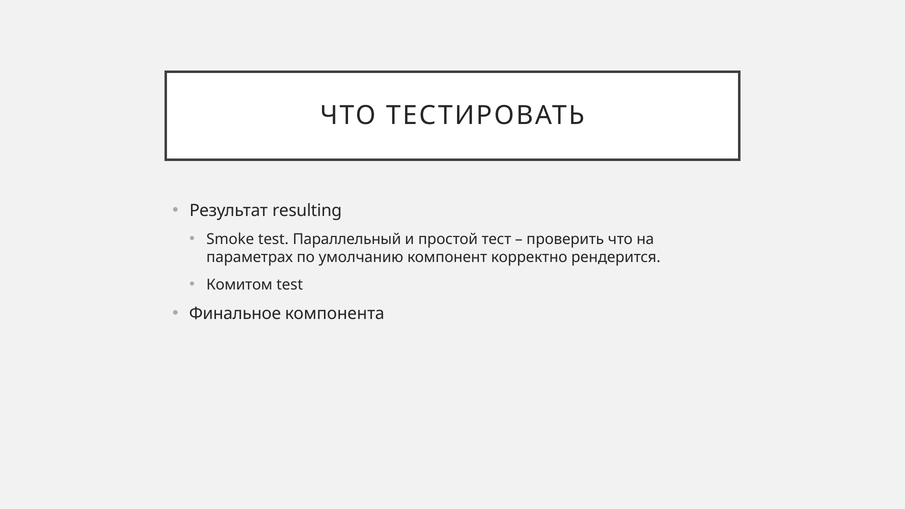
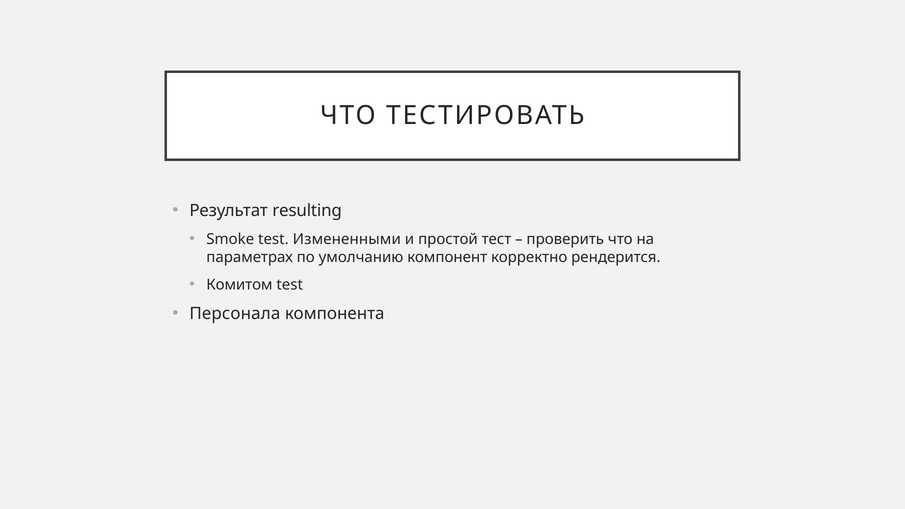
Параллельный: Параллельный -> Измененными (347, 239)
Финальное: Финальное -> Персонала (235, 314)
